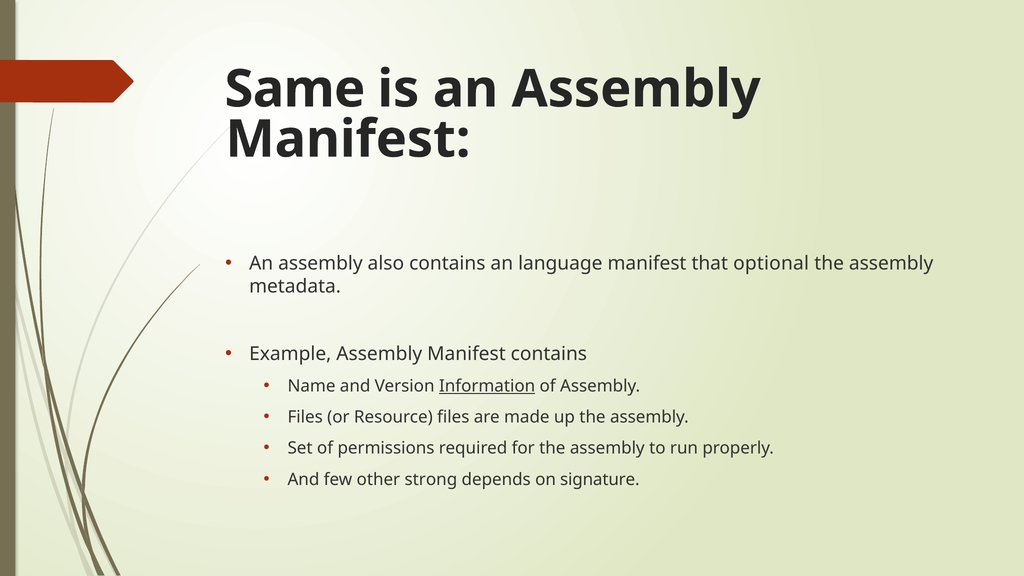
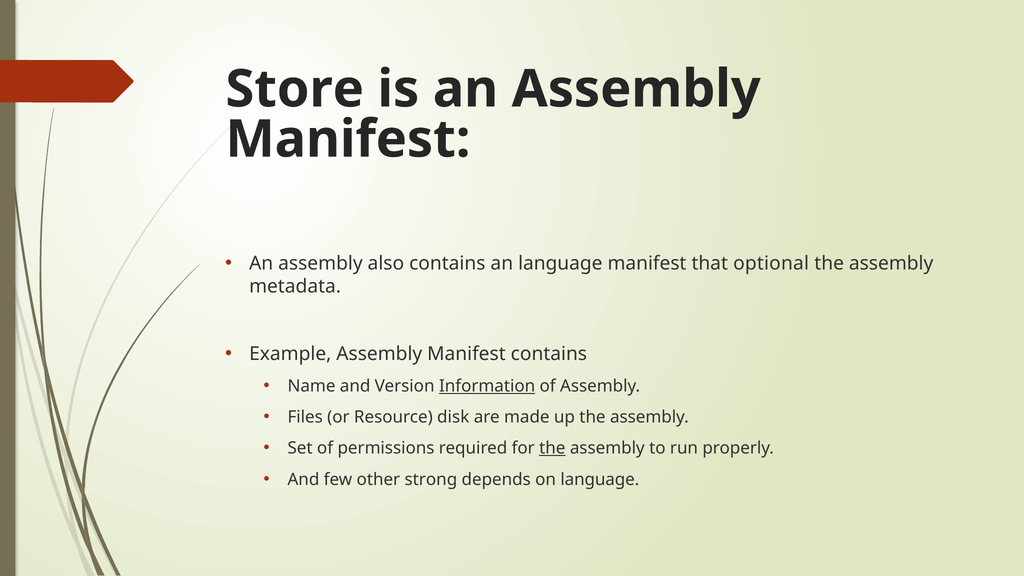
Same: Same -> Store (295, 89)
Resource files: files -> disk (453, 417)
the underline: none -> present (552, 448)
on signature: signature -> language (600, 480)
